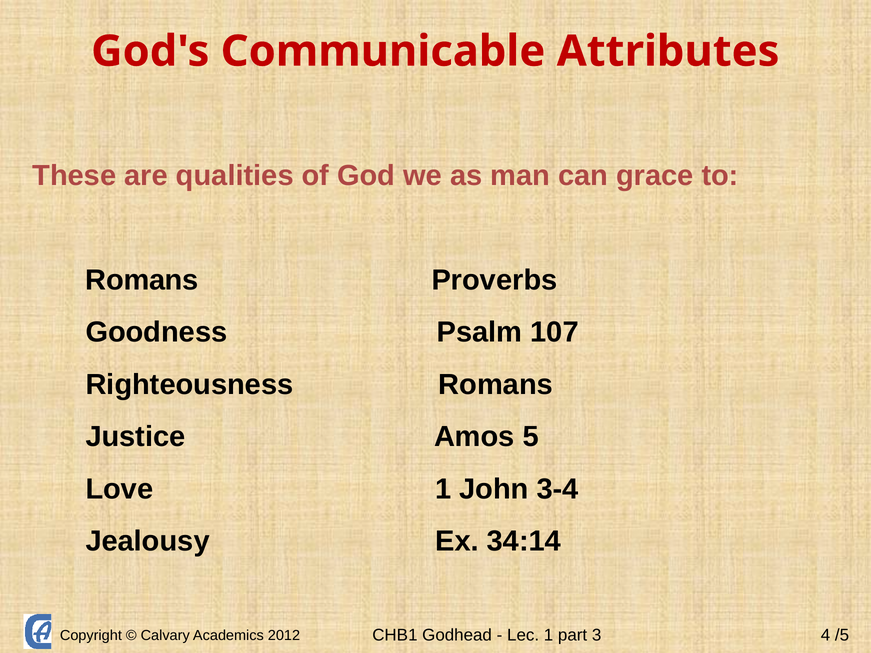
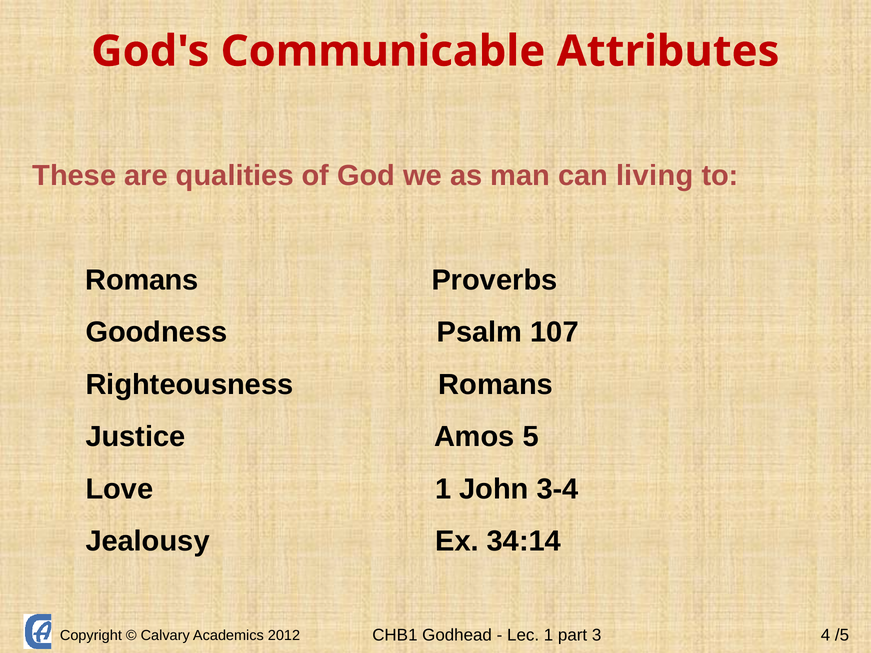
grace: grace -> living (655, 176)
